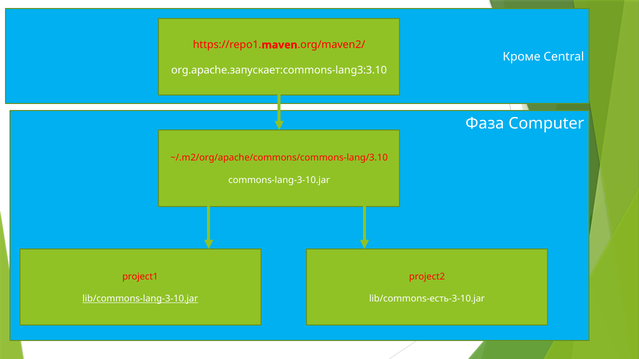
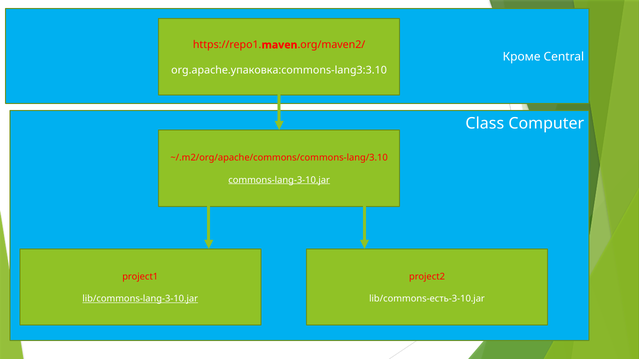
org.apache.запускает:commons-lang3:3.10: org.apache.запускает:commons-lang3:3.10 -> org.apache.упаковка:commons-lang3:3.10 (279, 70)
Фаза: Фаза -> Class (485, 124)
commons-lang-3-10.jar underline: none -> present (279, 180)
